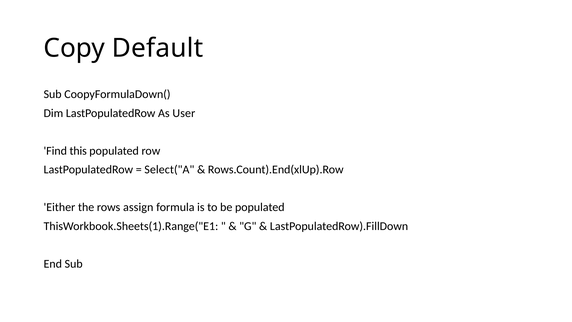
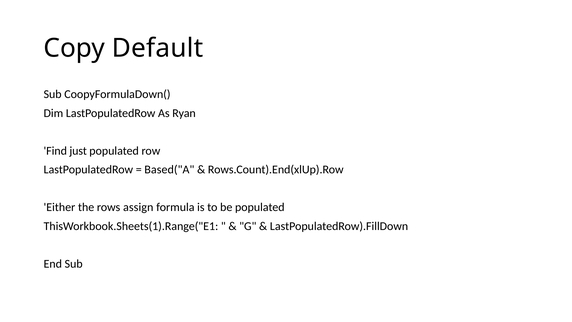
User: User -> Ryan (184, 113)
this: this -> just (78, 151)
Select("A: Select("A -> Based("A (169, 169)
